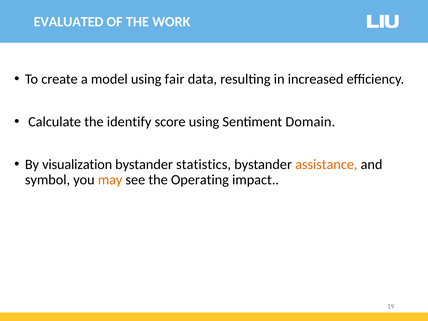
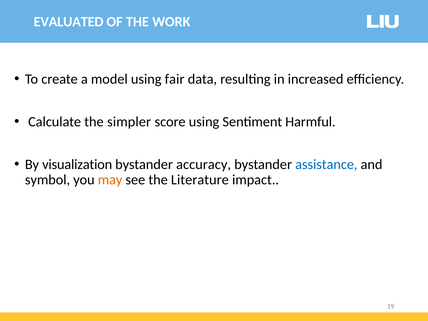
identify: identify -> simpler (129, 122)
Domain: Domain -> Harmful (310, 122)
statistics: statistics -> accuracy (204, 165)
assistance colour: orange -> blue (326, 165)
Operating: Operating -> Literature (200, 180)
